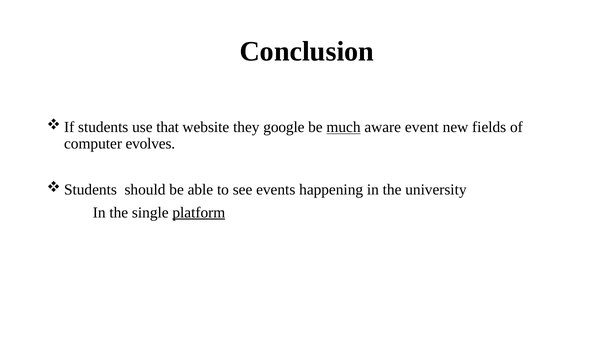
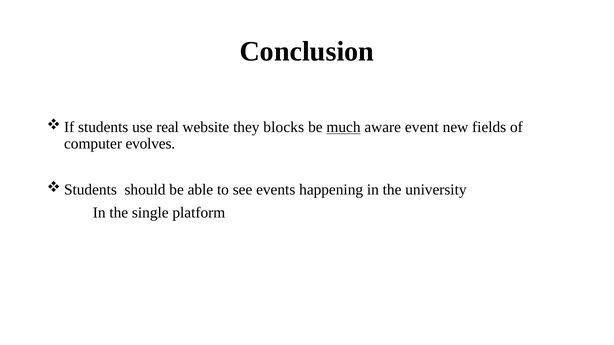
that: that -> real (168, 127)
google: google -> blocks (284, 127)
platform underline: present -> none (199, 213)
